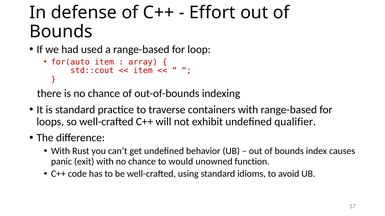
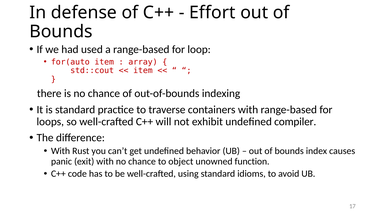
qualifier: qualifier -> compiler (295, 122)
would: would -> object (181, 162)
